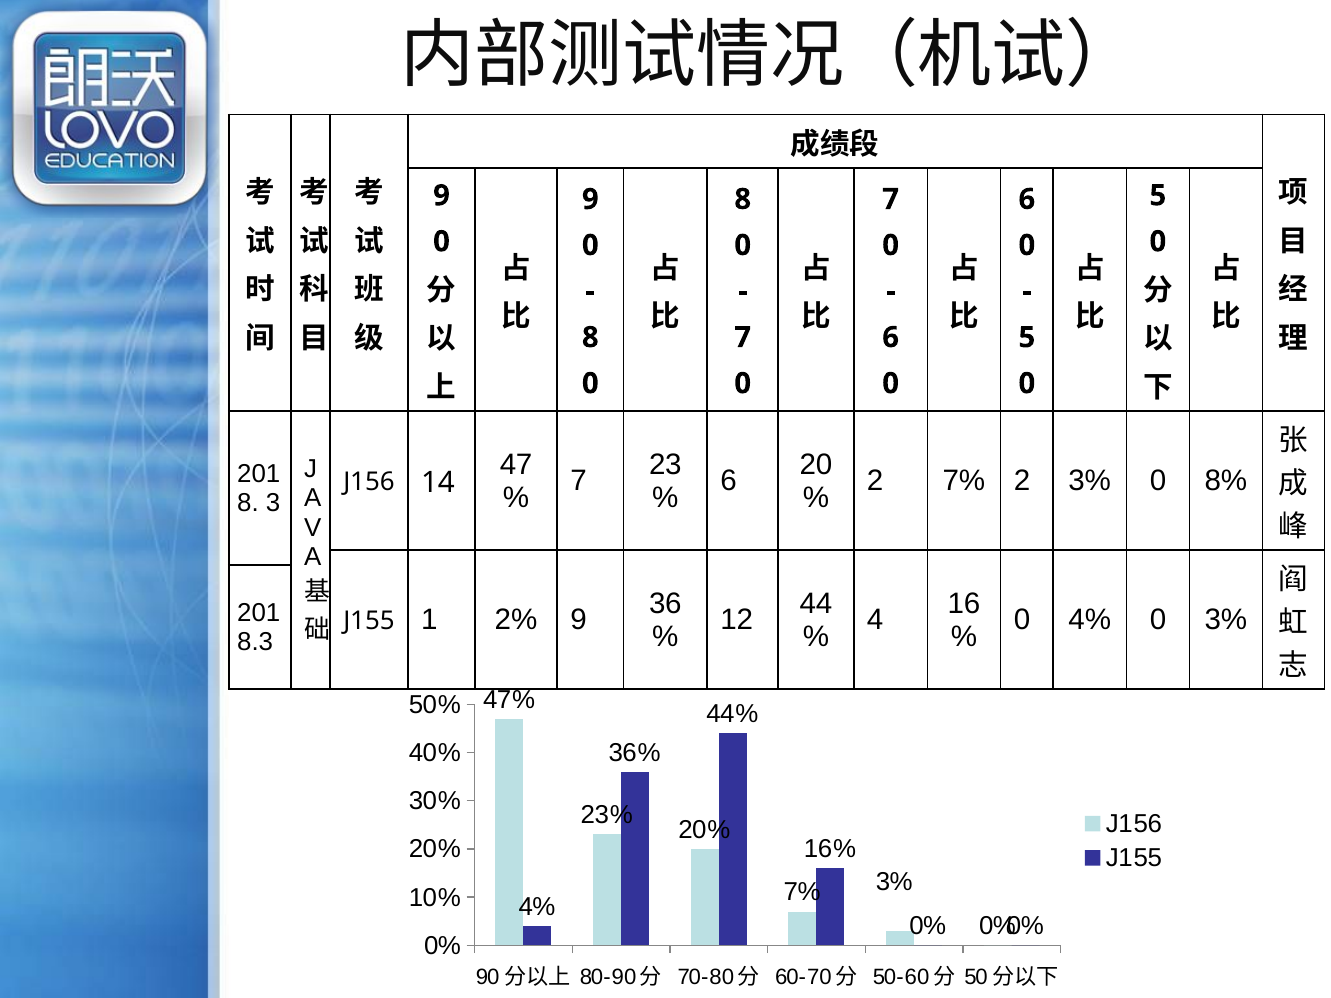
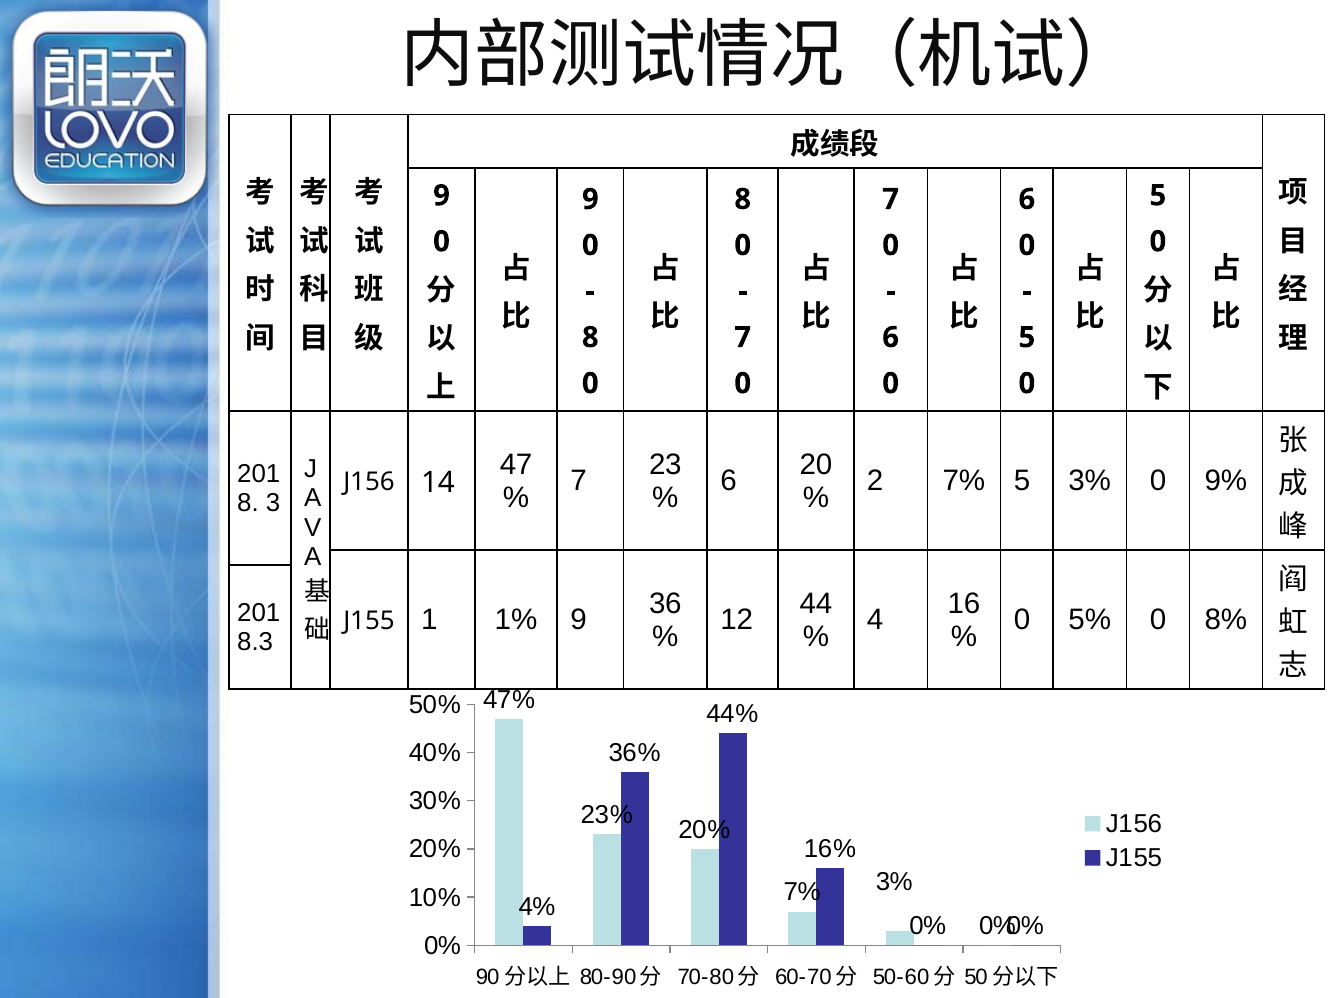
7% 2: 2 -> 5 (1022, 481)
8%: 8% -> 9% (1226, 481)
0 4%: 4% -> 5% (1090, 620)
0 3%: 3% -> 8% (1226, 620)
2%: 2% -> 1% (516, 620)
